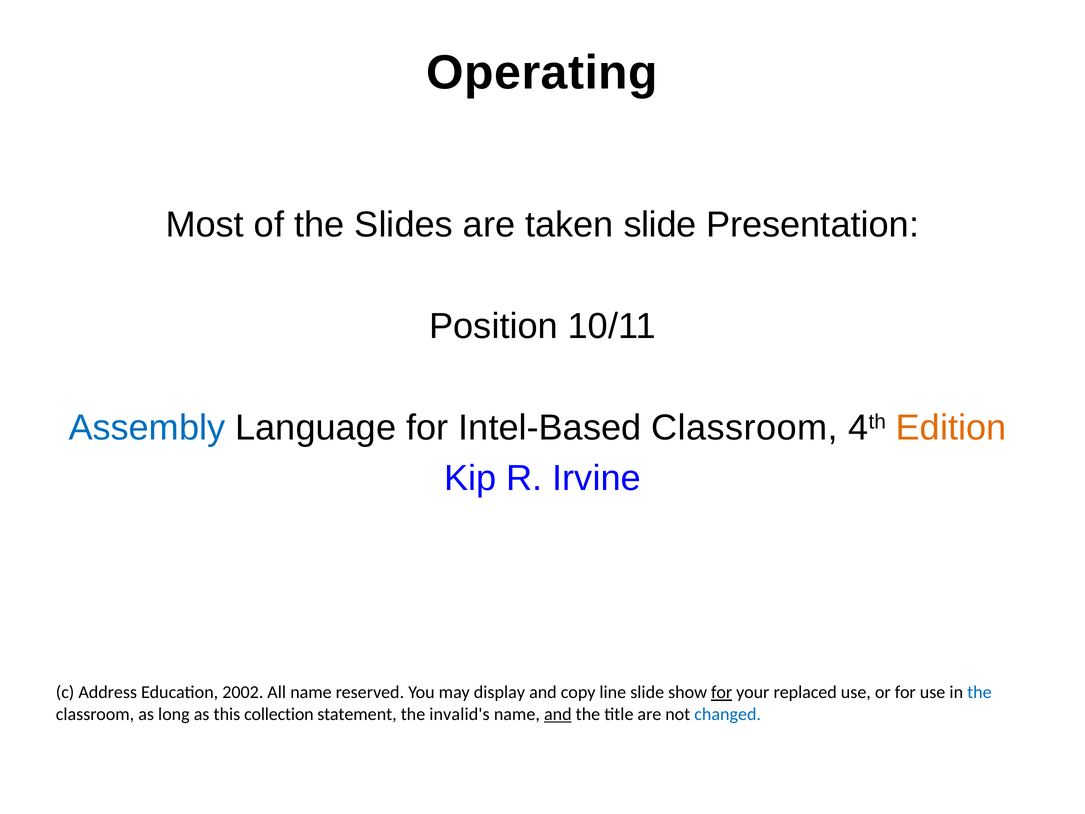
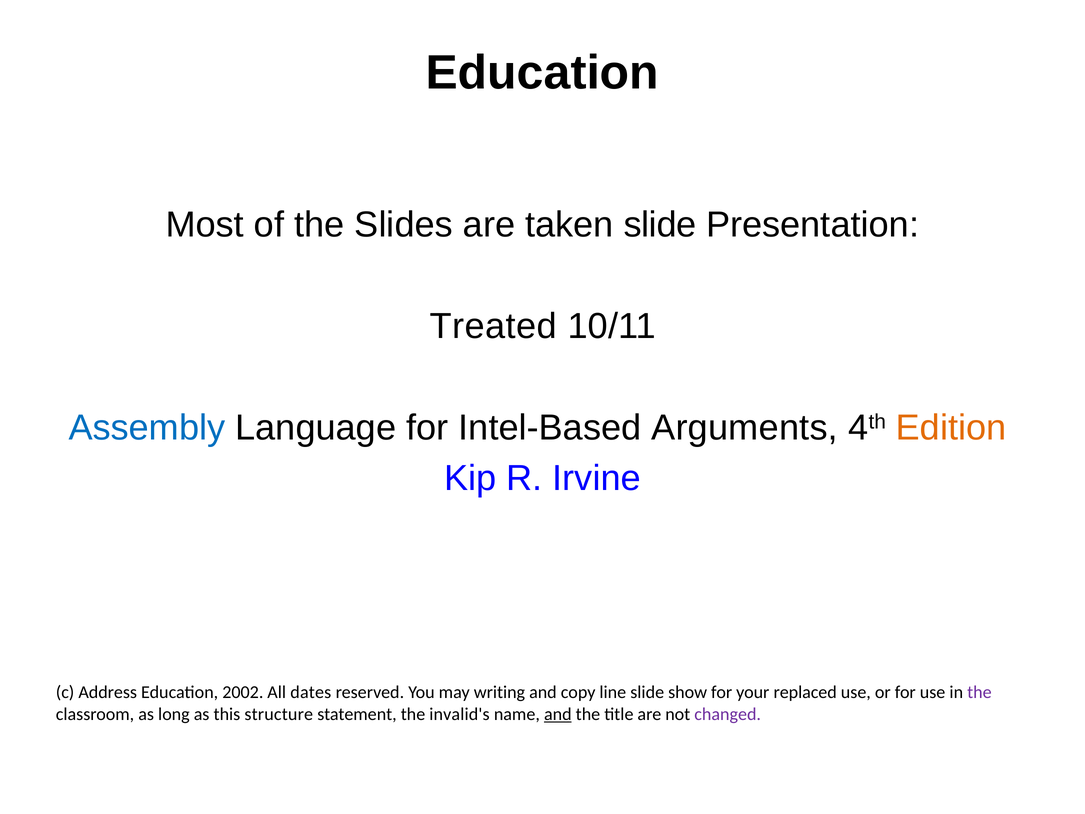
Operating: Operating -> Education (542, 73)
Position: Position -> Treated (493, 326)
Intel-Based Classroom: Classroom -> Arguments (745, 427)
All name: name -> dates (311, 692)
display: display -> writing (499, 692)
for underline: present -> none (722, 692)
the colour: blue -> purple (979, 692)
collection: collection -> structure (279, 714)
changed colour: blue -> purple (728, 714)
